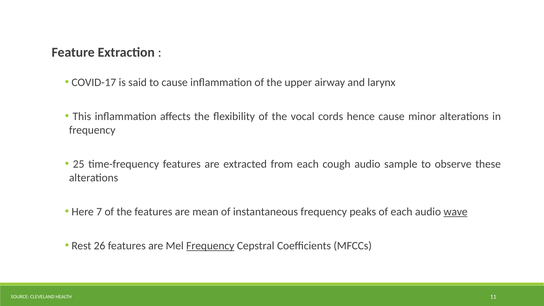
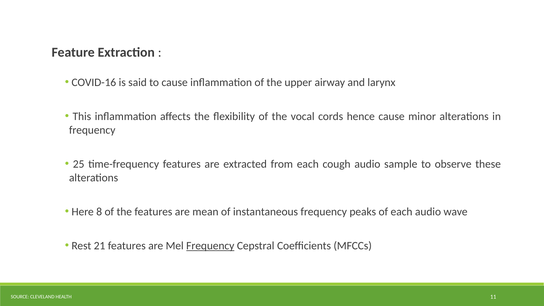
COVID-17: COVID-17 -> COVID-16 (94, 82)
7: 7 -> 8 (99, 212)
wave underline: present -> none (456, 212)
26: 26 -> 21 (100, 246)
